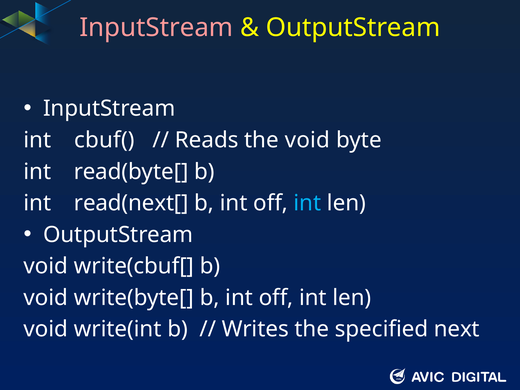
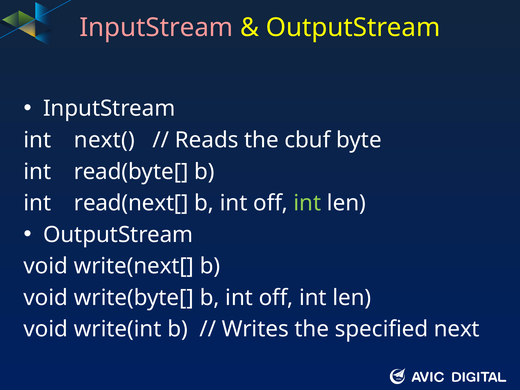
cbuf(: cbuf( -> next( (104, 140)
the void: void -> cbuf (308, 140)
int colour: light blue -> light green (307, 203)
write(cbuf[: write(cbuf[ -> write(next[ (134, 266)
